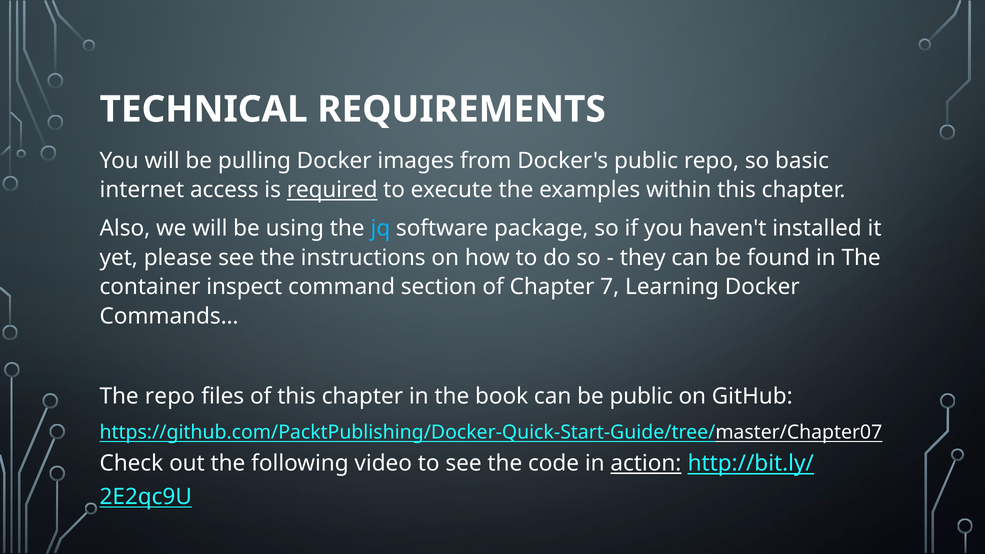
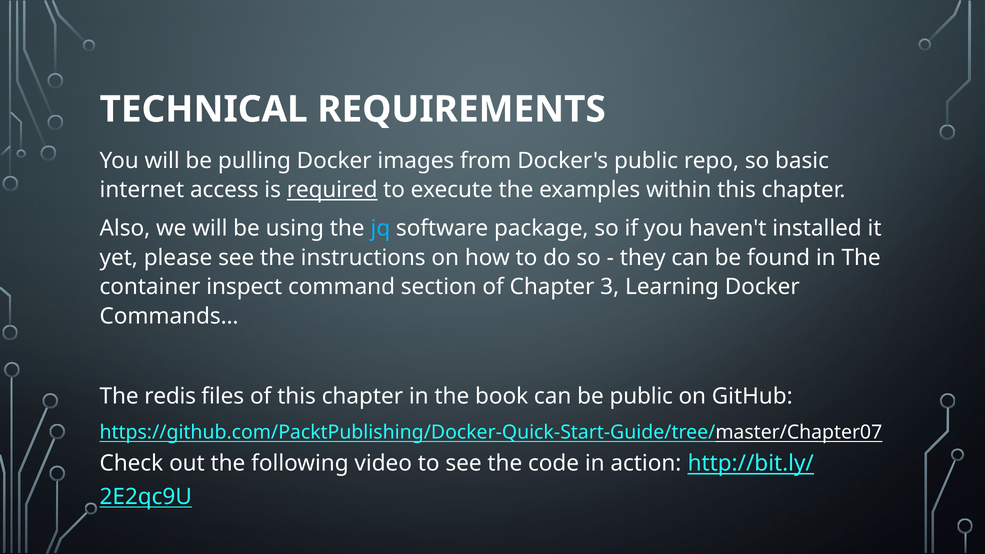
7: 7 -> 3 (610, 287)
The repo: repo -> redis (170, 396)
action underline: present -> none (646, 464)
